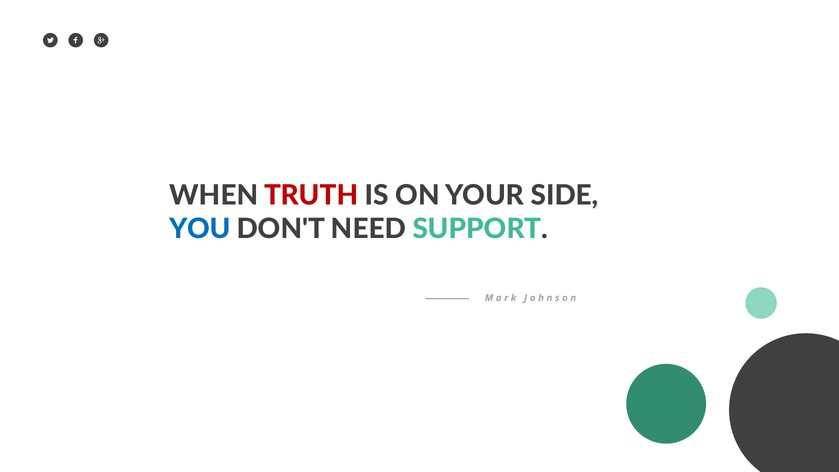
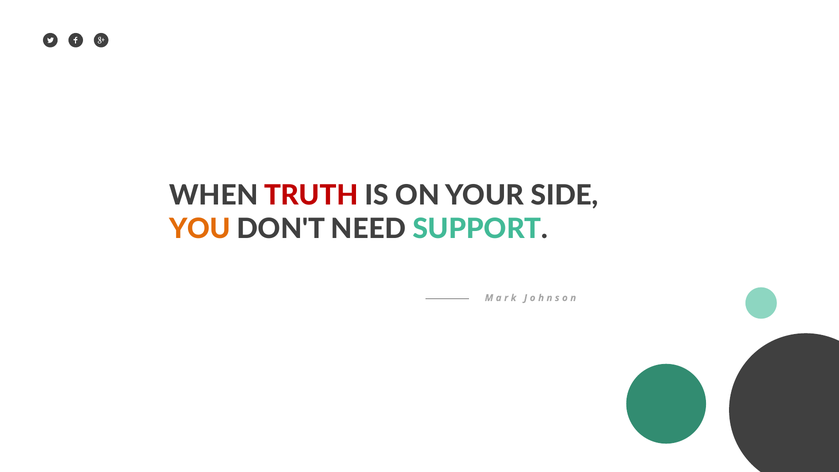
YOU colour: blue -> orange (200, 229)
